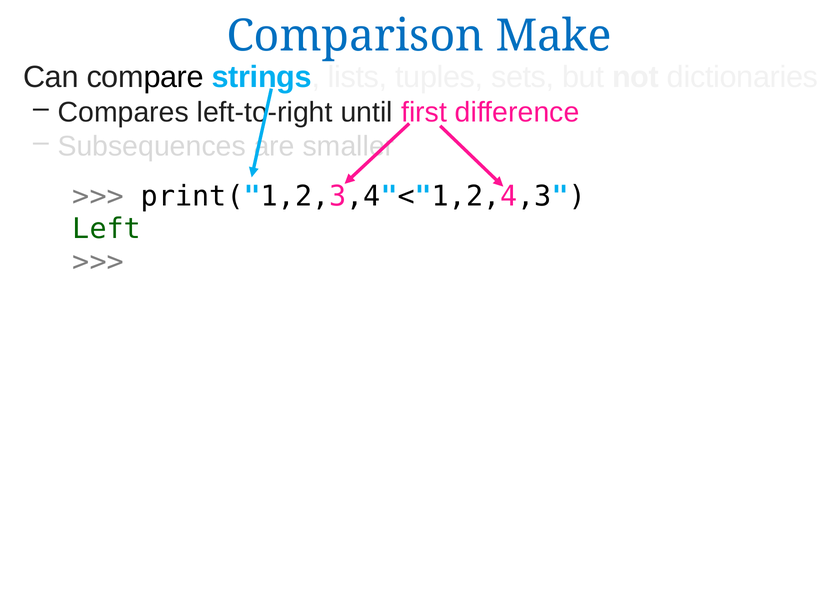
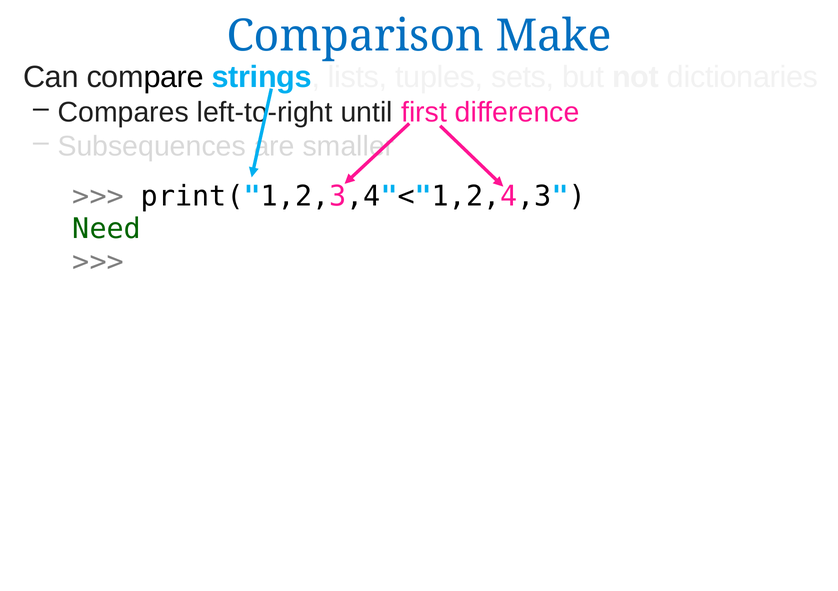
Left: Left -> Need (107, 229)
